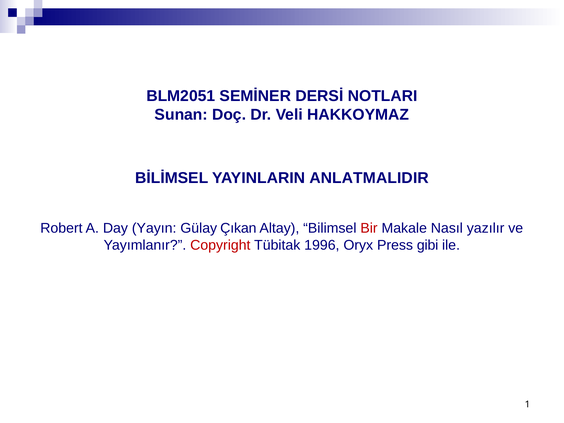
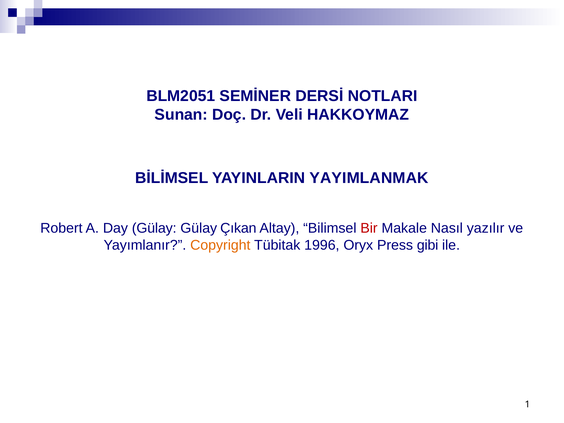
ANLATMALIDIR: ANLATMALIDIR -> YAYIMLANMAK (369, 178)
Day Yayın: Yayın -> Gülay (154, 228)
Copyright colour: red -> orange (220, 245)
